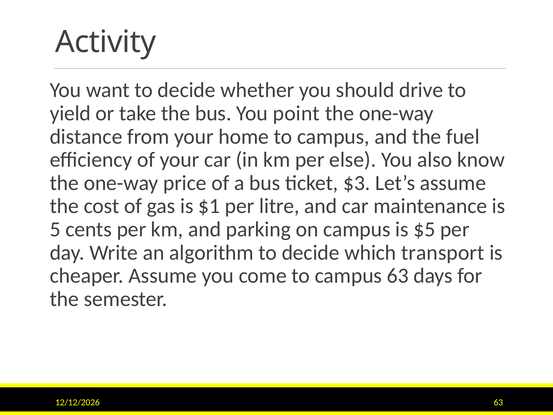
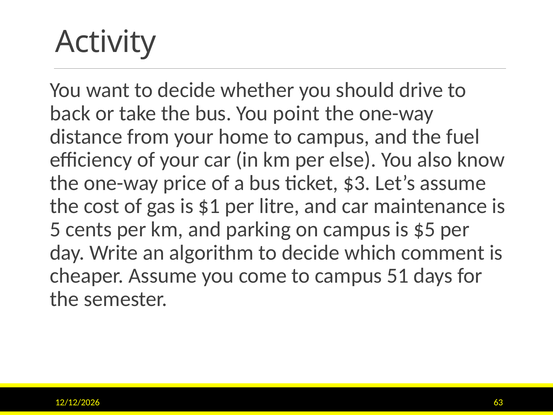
yield: yield -> back (70, 113)
transport: transport -> comment (443, 252)
campus 63: 63 -> 51 (398, 276)
